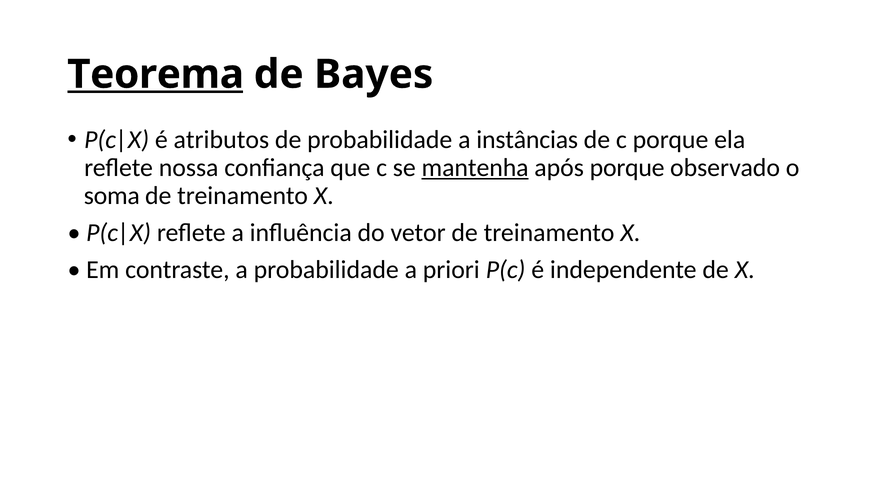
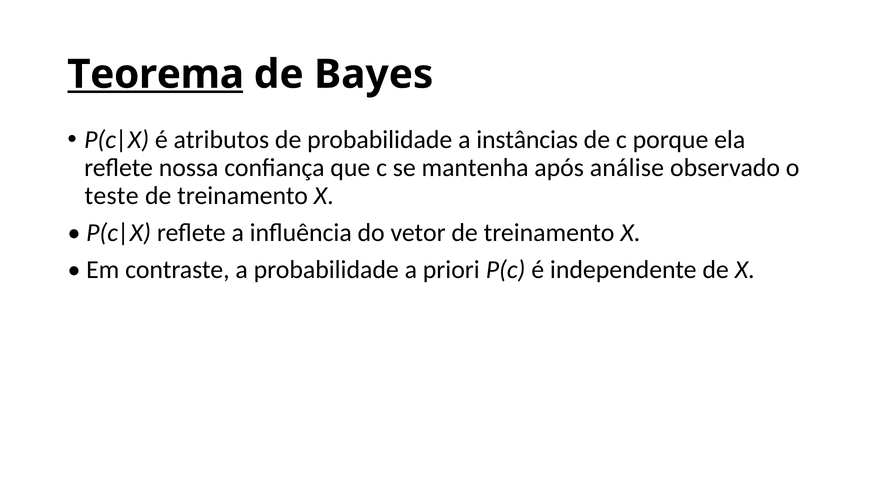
mantenha underline: present -> none (475, 168)
após porque: porque -> análise (627, 168)
soma: soma -> teste (112, 196)
